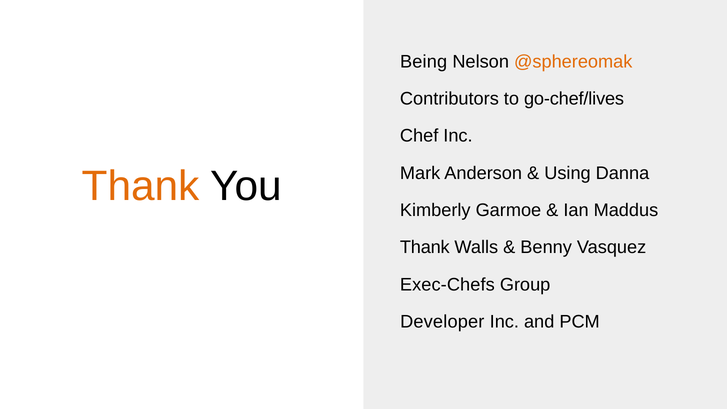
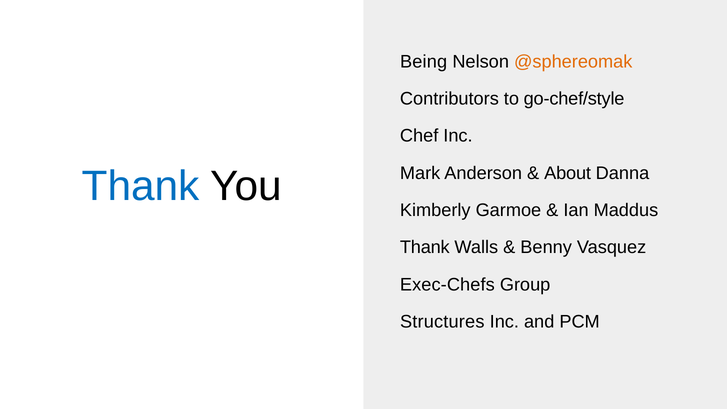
go-chef/lives: go-chef/lives -> go-chef/style (574, 99)
Using: Using -> About (568, 173)
Thank colour: orange -> blue (141, 186)
Developer: Developer -> Structures (442, 322)
